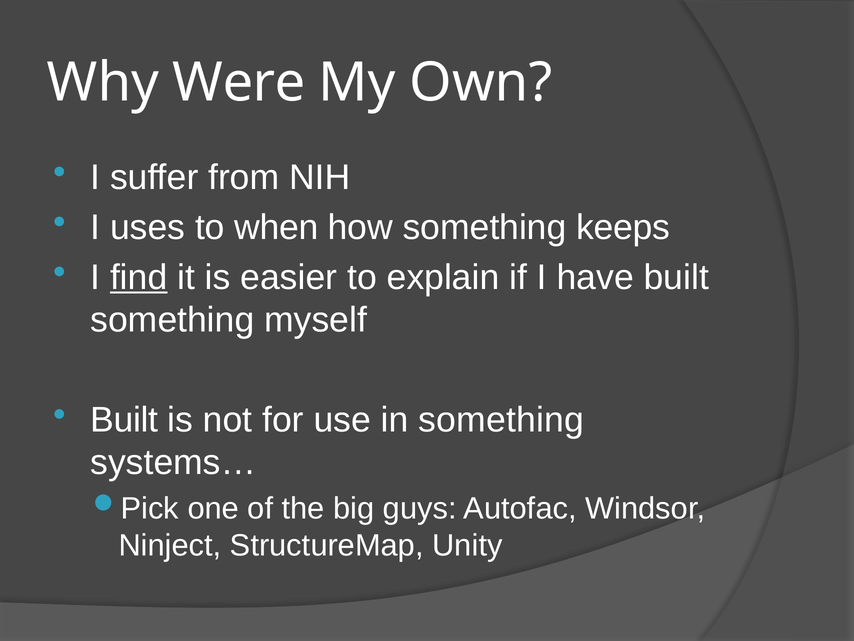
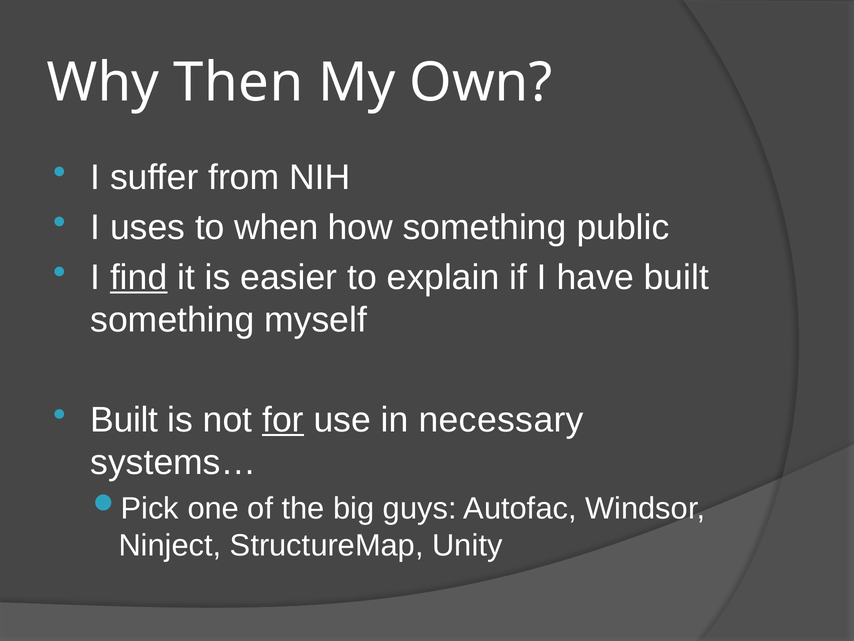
Were: Were -> Then (238, 83)
keeps: keeps -> public (623, 227)
for underline: none -> present (283, 419)
in something: something -> necessary (501, 419)
